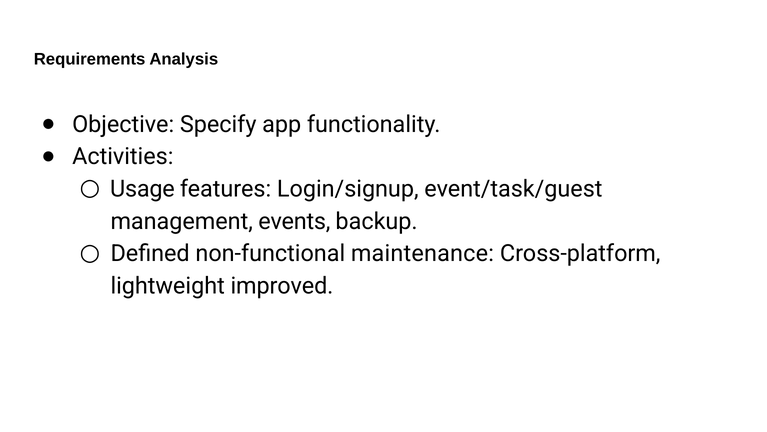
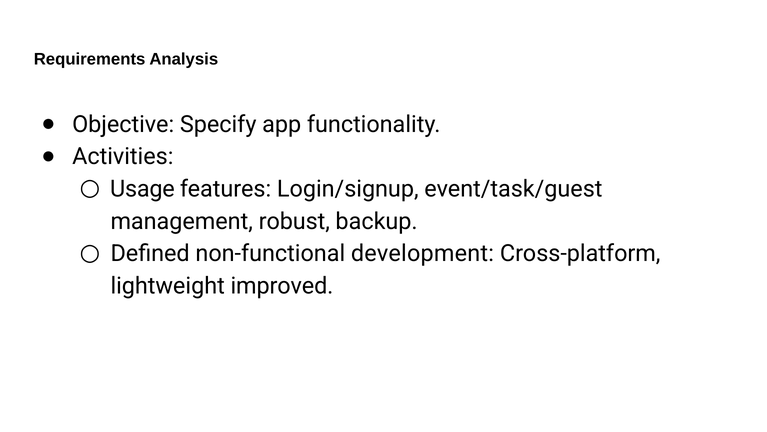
events: events -> robust (294, 221)
maintenance: maintenance -> development (422, 253)
